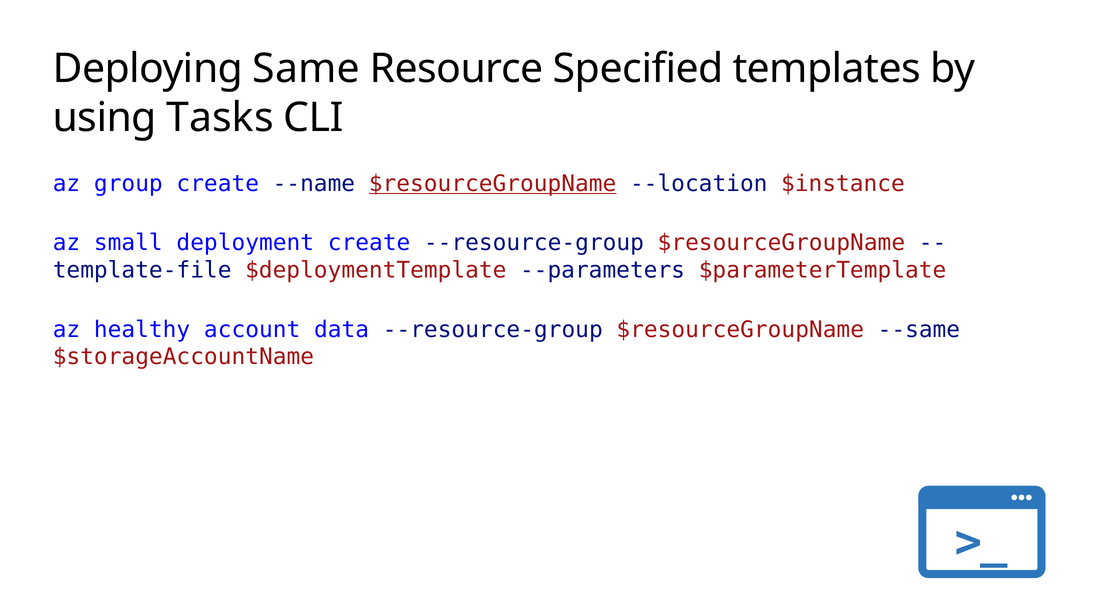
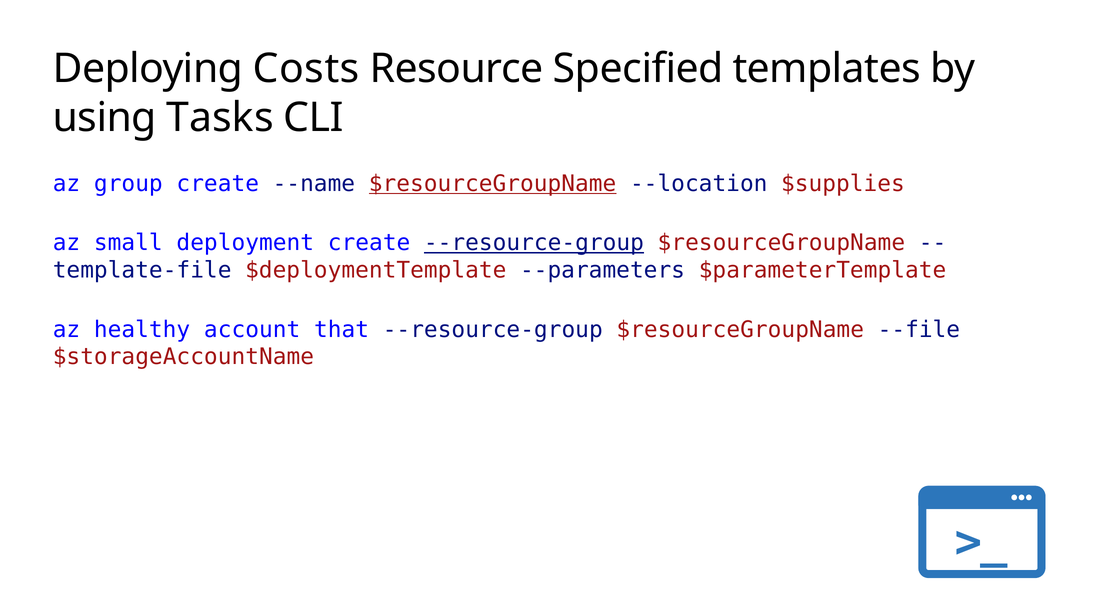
Same: Same -> Costs (306, 69)
$instance: $instance -> $supplies (843, 184)
--resource-group underline: none -> present (534, 243)
data: data -> that (342, 330)
--same: --same -> --file (919, 330)
